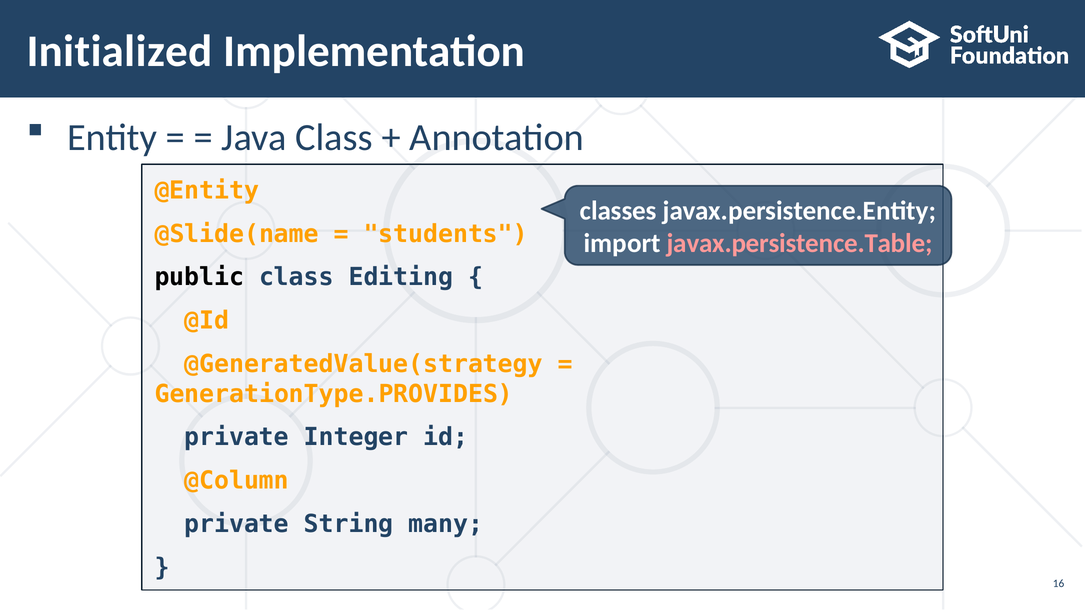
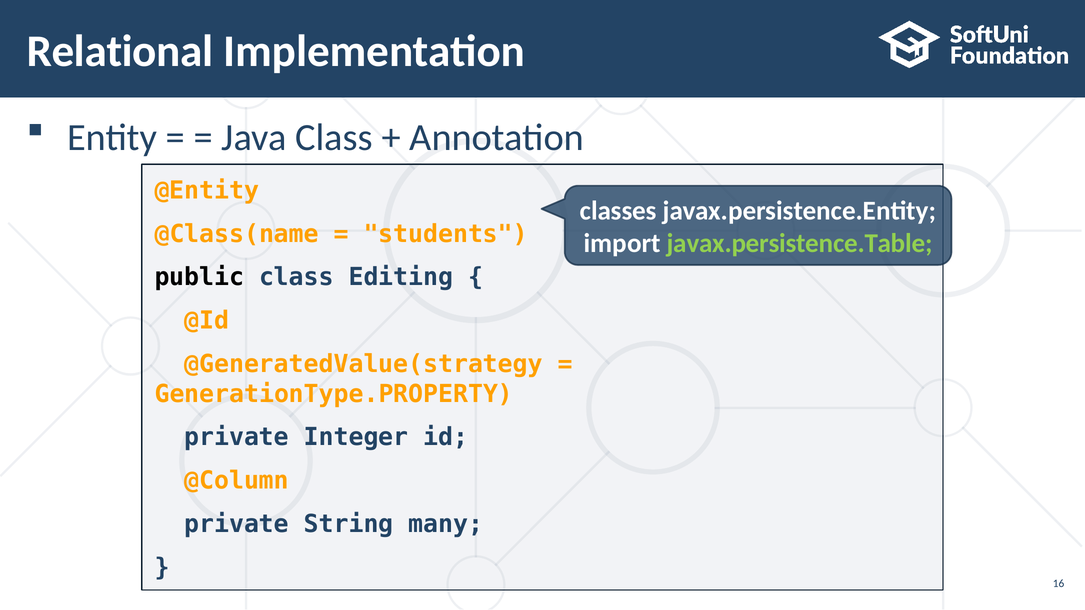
Initialized: Initialized -> Relational (120, 51)
@Slide(name: @Slide(name -> @Class(name (237, 234)
javax.persistence.Table colour: pink -> light green (800, 244)
GenerationType.PROVIDES: GenerationType.PROVIDES -> GenerationType.PROPERTY (334, 394)
